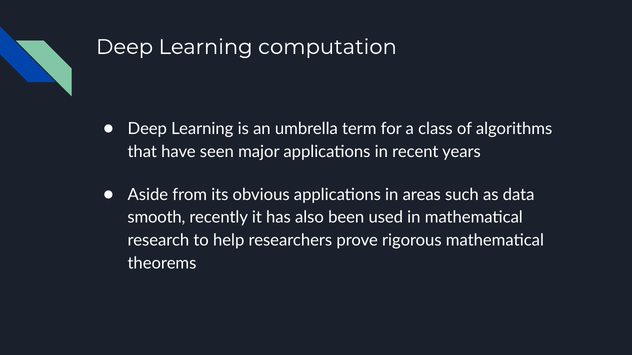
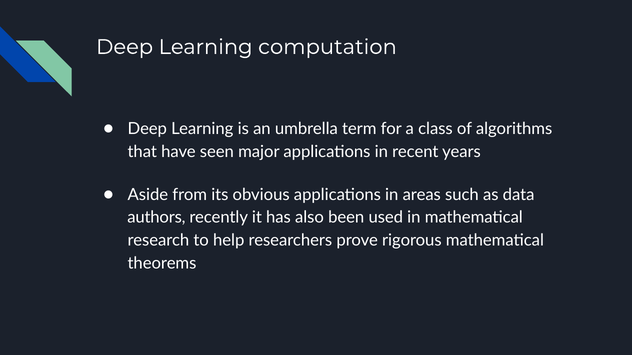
smooth: smooth -> authors (156, 218)
